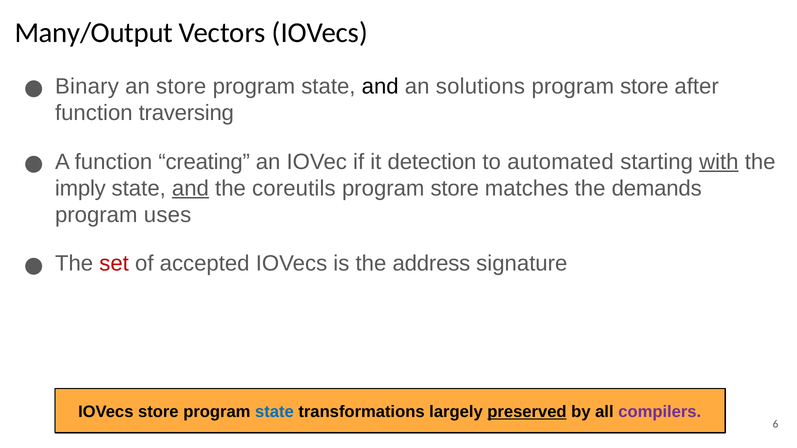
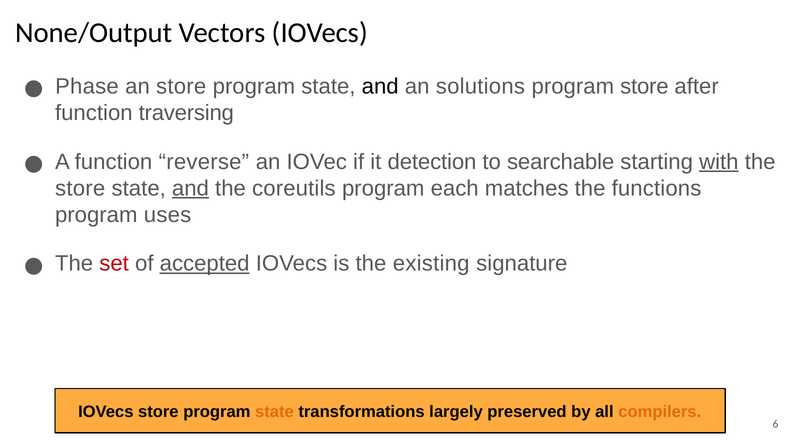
Many/Output: Many/Output -> None/Output (94, 33)
Binary: Binary -> Phase (87, 86)
creating: creating -> reverse (204, 162)
automated: automated -> searchable (561, 162)
imply: imply -> store (80, 188)
store: store -> each (455, 188)
demands: demands -> functions (657, 188)
accepted underline: none -> present (205, 264)
address: address -> existing (431, 264)
state colour: blue -> orange (274, 412)
preserved underline: present -> none (527, 412)
compilers colour: purple -> orange (660, 412)
